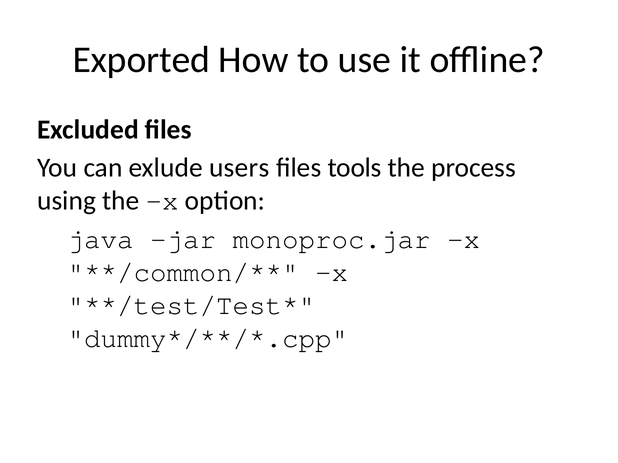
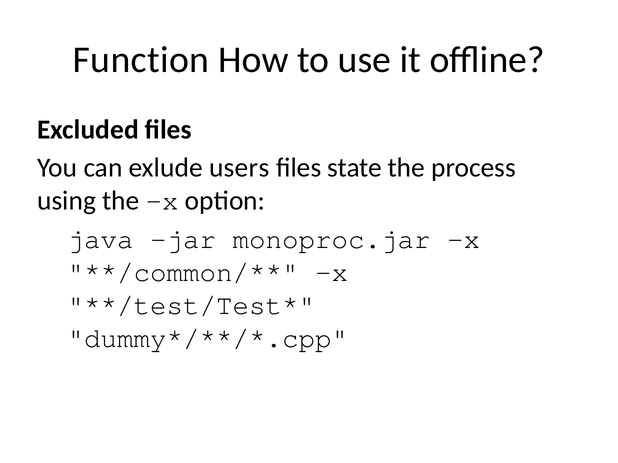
Exported: Exported -> Function (141, 60)
tools: tools -> state (355, 168)
